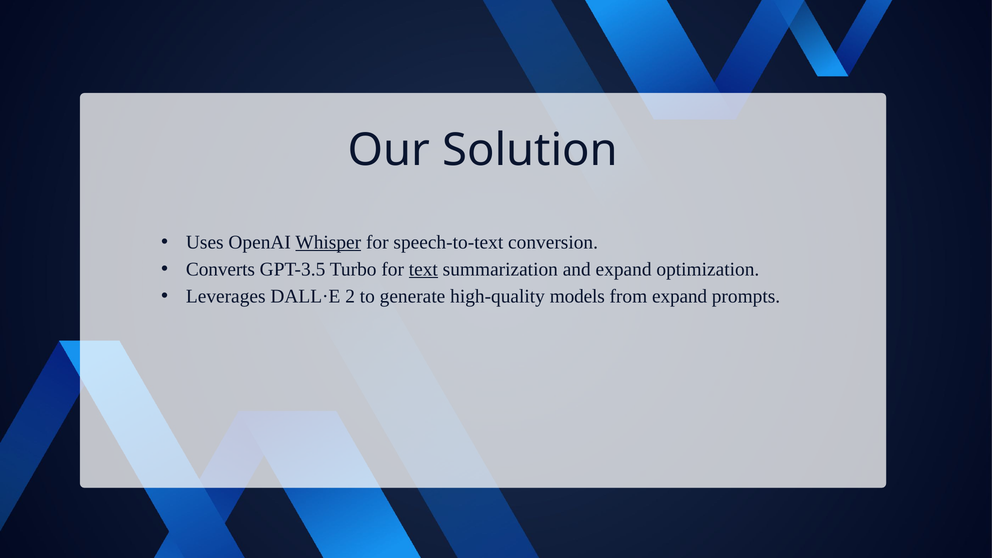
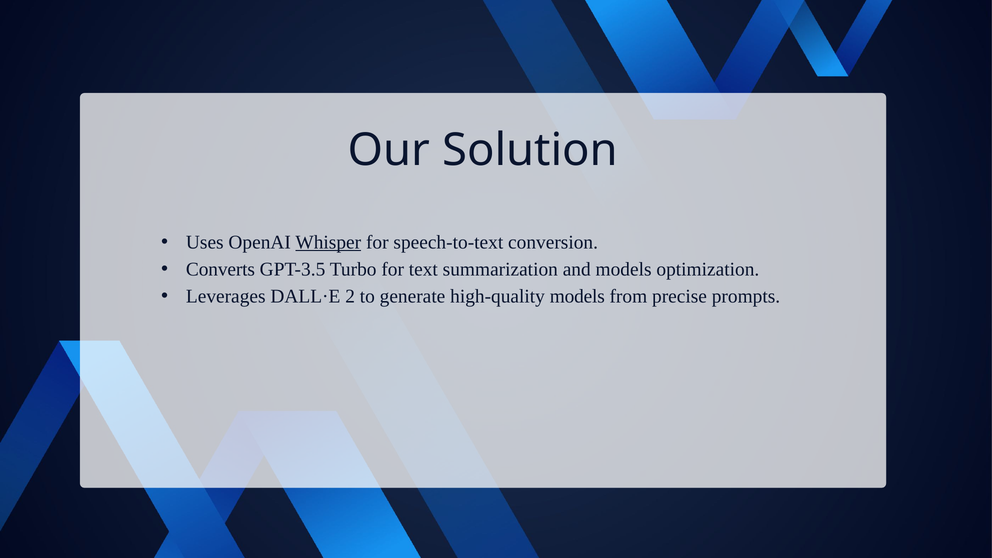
text underline: present -> none (423, 269)
and expand: expand -> models (624, 269)
from expand: expand -> precise (679, 296)
